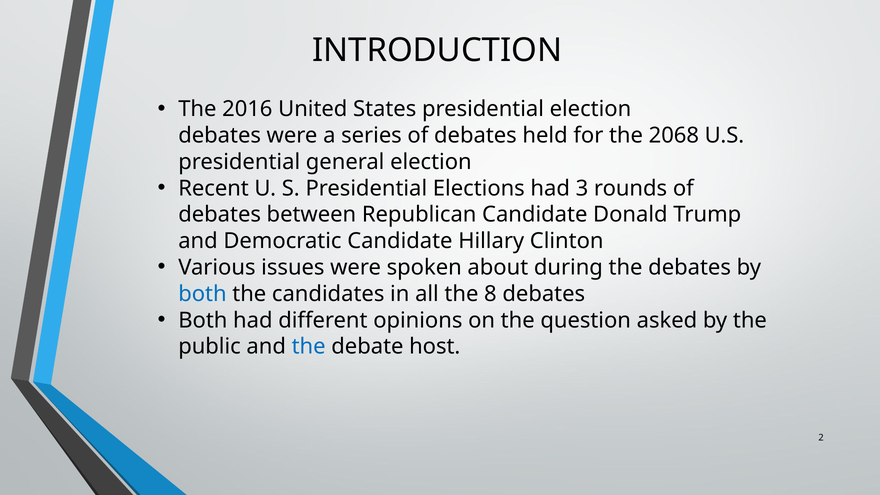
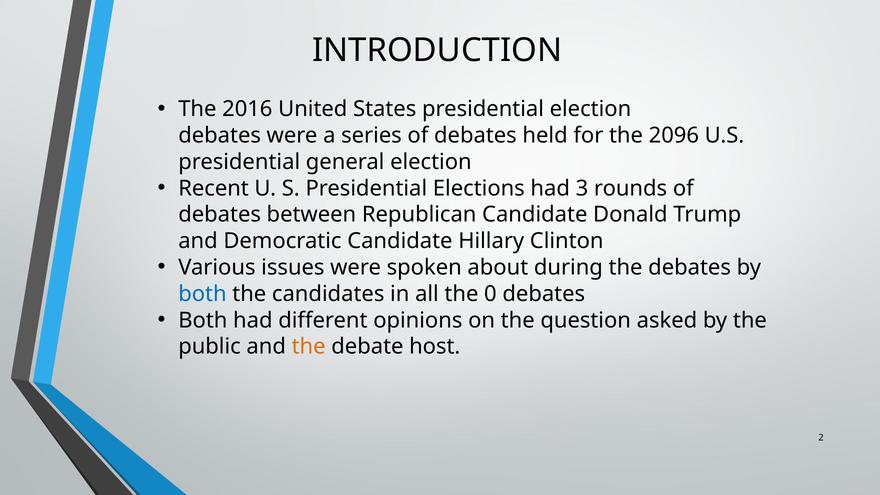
2068: 2068 -> 2096 (674, 135)
8: 8 -> 0 (490, 294)
the colour: blue -> orange (309, 347)
